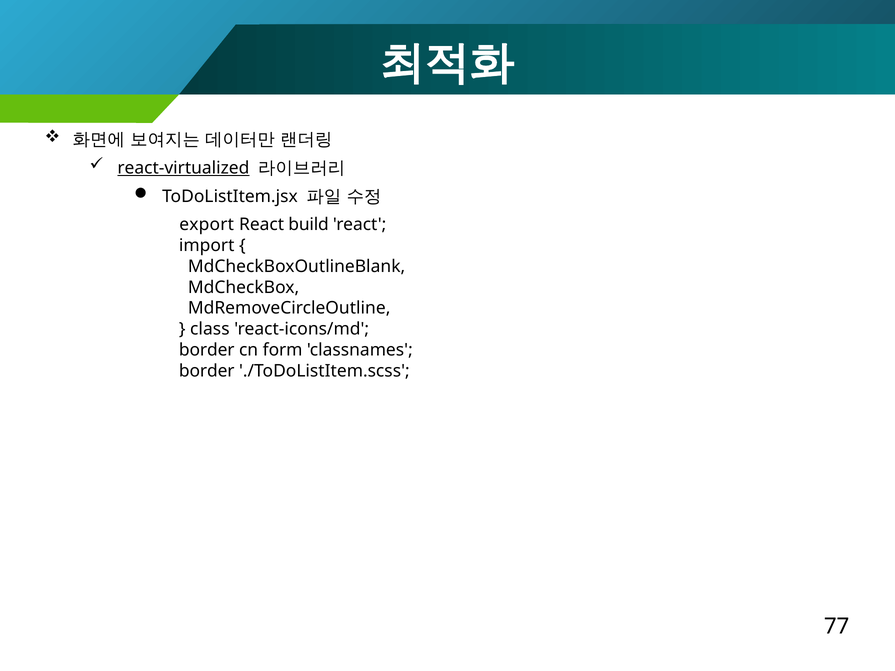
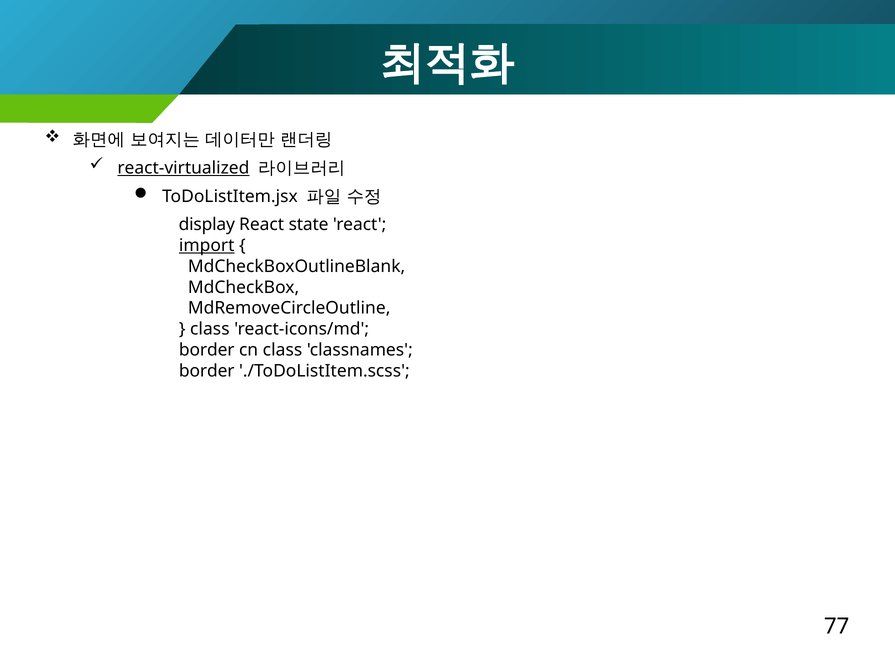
export: export -> display (207, 225)
build: build -> state (309, 225)
import underline: none -> present (207, 246)
cn form: form -> class (283, 350)
